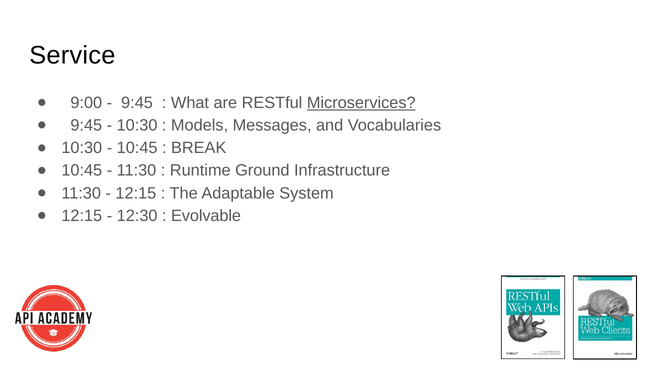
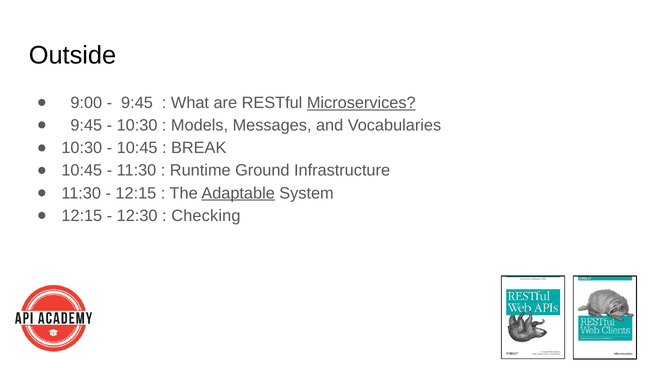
Service: Service -> Outside (72, 55)
Adaptable underline: none -> present (238, 193)
Evolvable: Evolvable -> Checking (206, 215)
